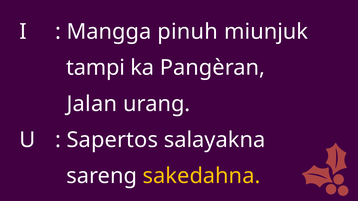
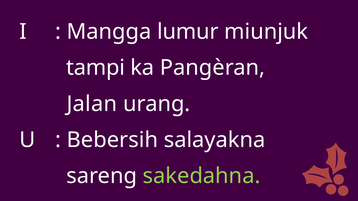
pinuh: pinuh -> lumur (188, 32)
Sapertos: Sapertos -> Bebersih (112, 140)
sakedahna colour: yellow -> light green (202, 176)
